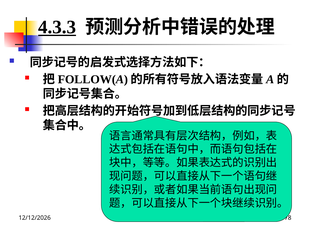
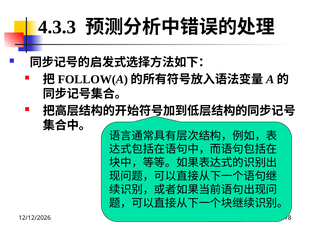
4.3.3 underline: present -> none (57, 27)
